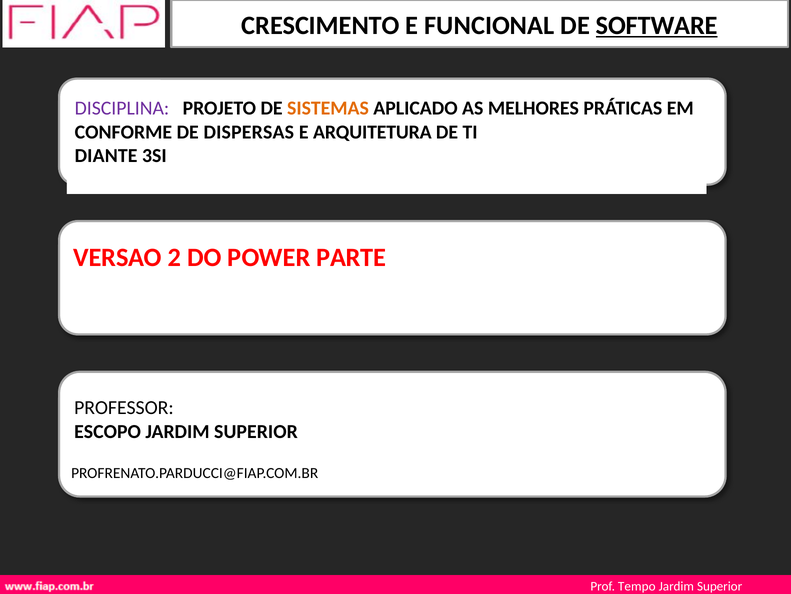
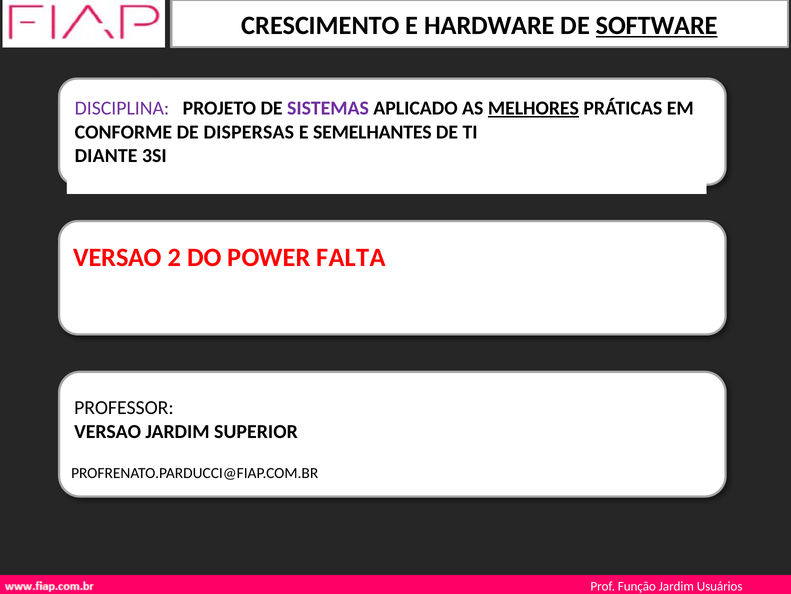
FUNCIONAL: FUNCIONAL -> HARDWARE (489, 25)
SISTEMAS colour: orange -> purple (328, 108)
MELHORES underline: none -> present (533, 108)
ARQUITETURA: ARQUITETURA -> SEMELHANTES (372, 132)
PARTE: PARTE -> FALTA (351, 257)
ESCOPO: ESCOPO -> VERSAO (108, 431)
Tempo: Tempo -> Função (637, 586)
Superior: Superior -> Usuários (720, 586)
